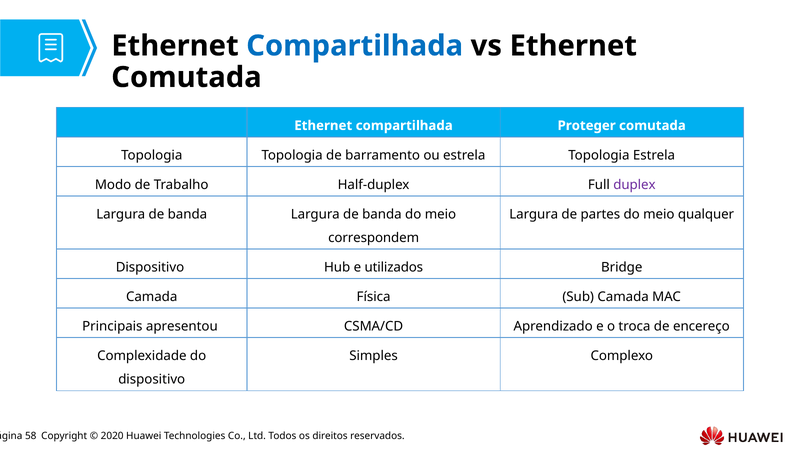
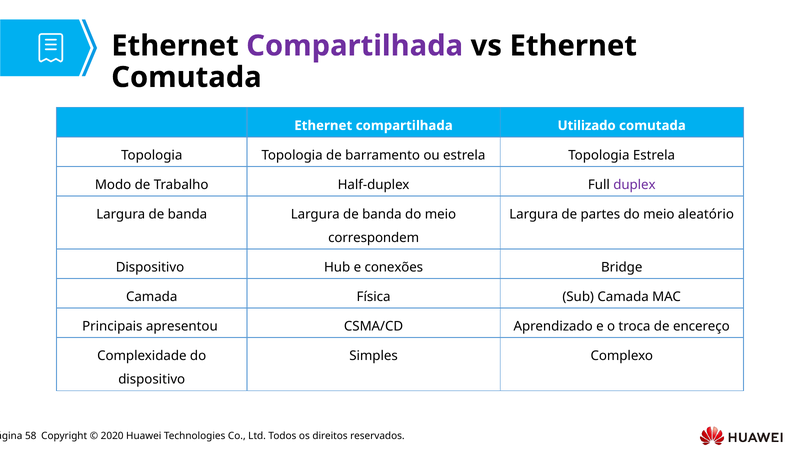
Compartilhada colour: blue -> purple (355, 46)
Proteger: Proteger -> Utilizado (587, 126)
qualquer: qualquer -> aleatório (706, 214)
utilizados: utilizados -> conexões (394, 267)
